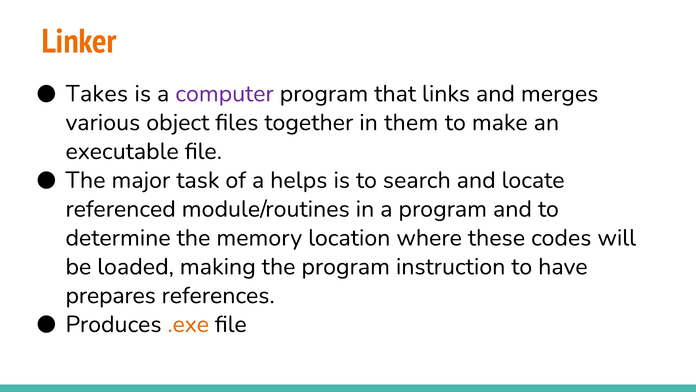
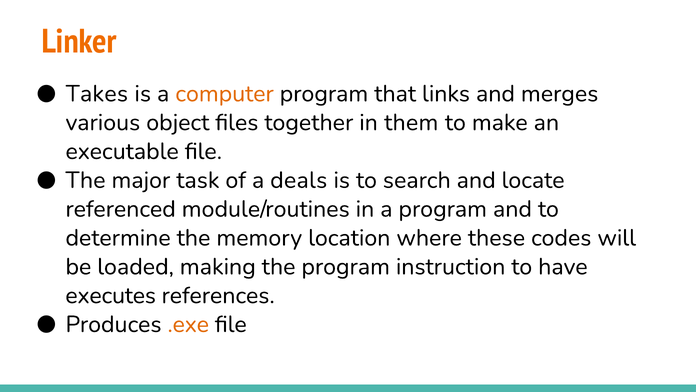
computer colour: purple -> orange (225, 94)
helps: helps -> deals (299, 180)
prepares: prepares -> executes (111, 295)
